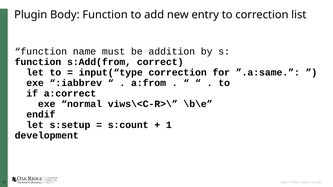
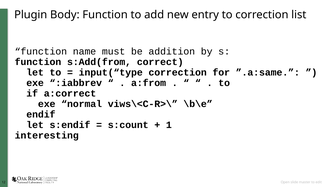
s:setup: s:setup -> s:endif (70, 125)
development: development -> interesting (47, 136)
